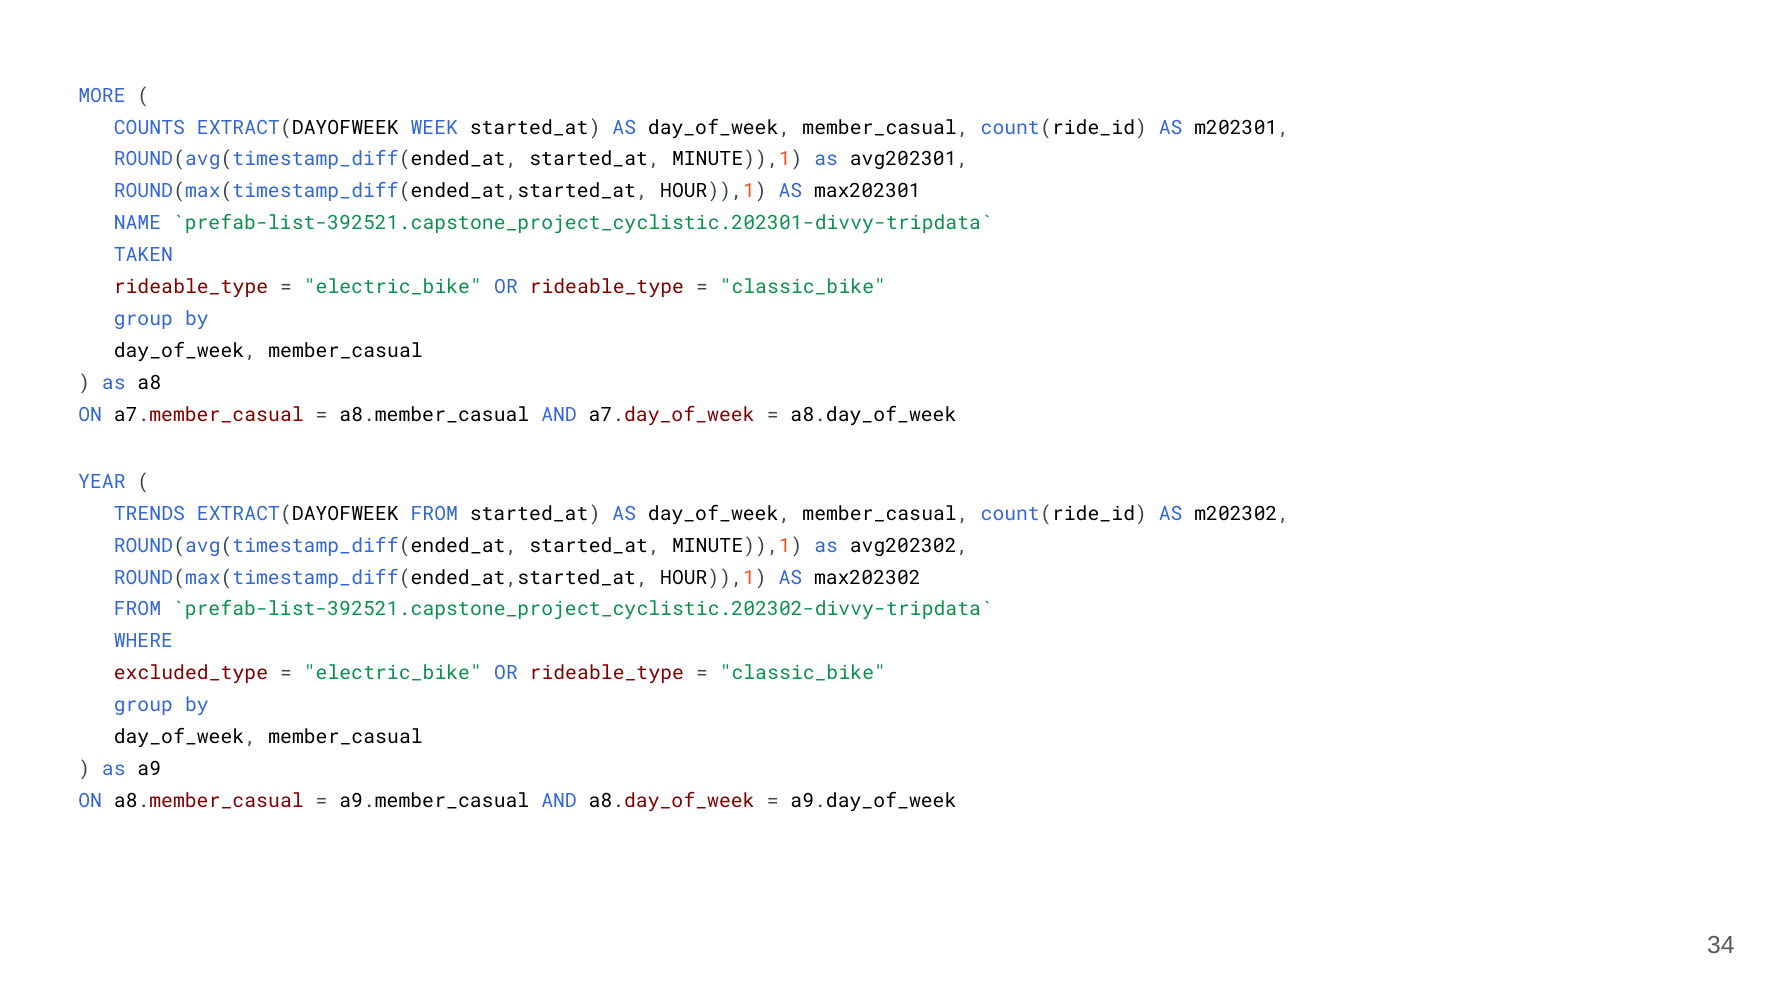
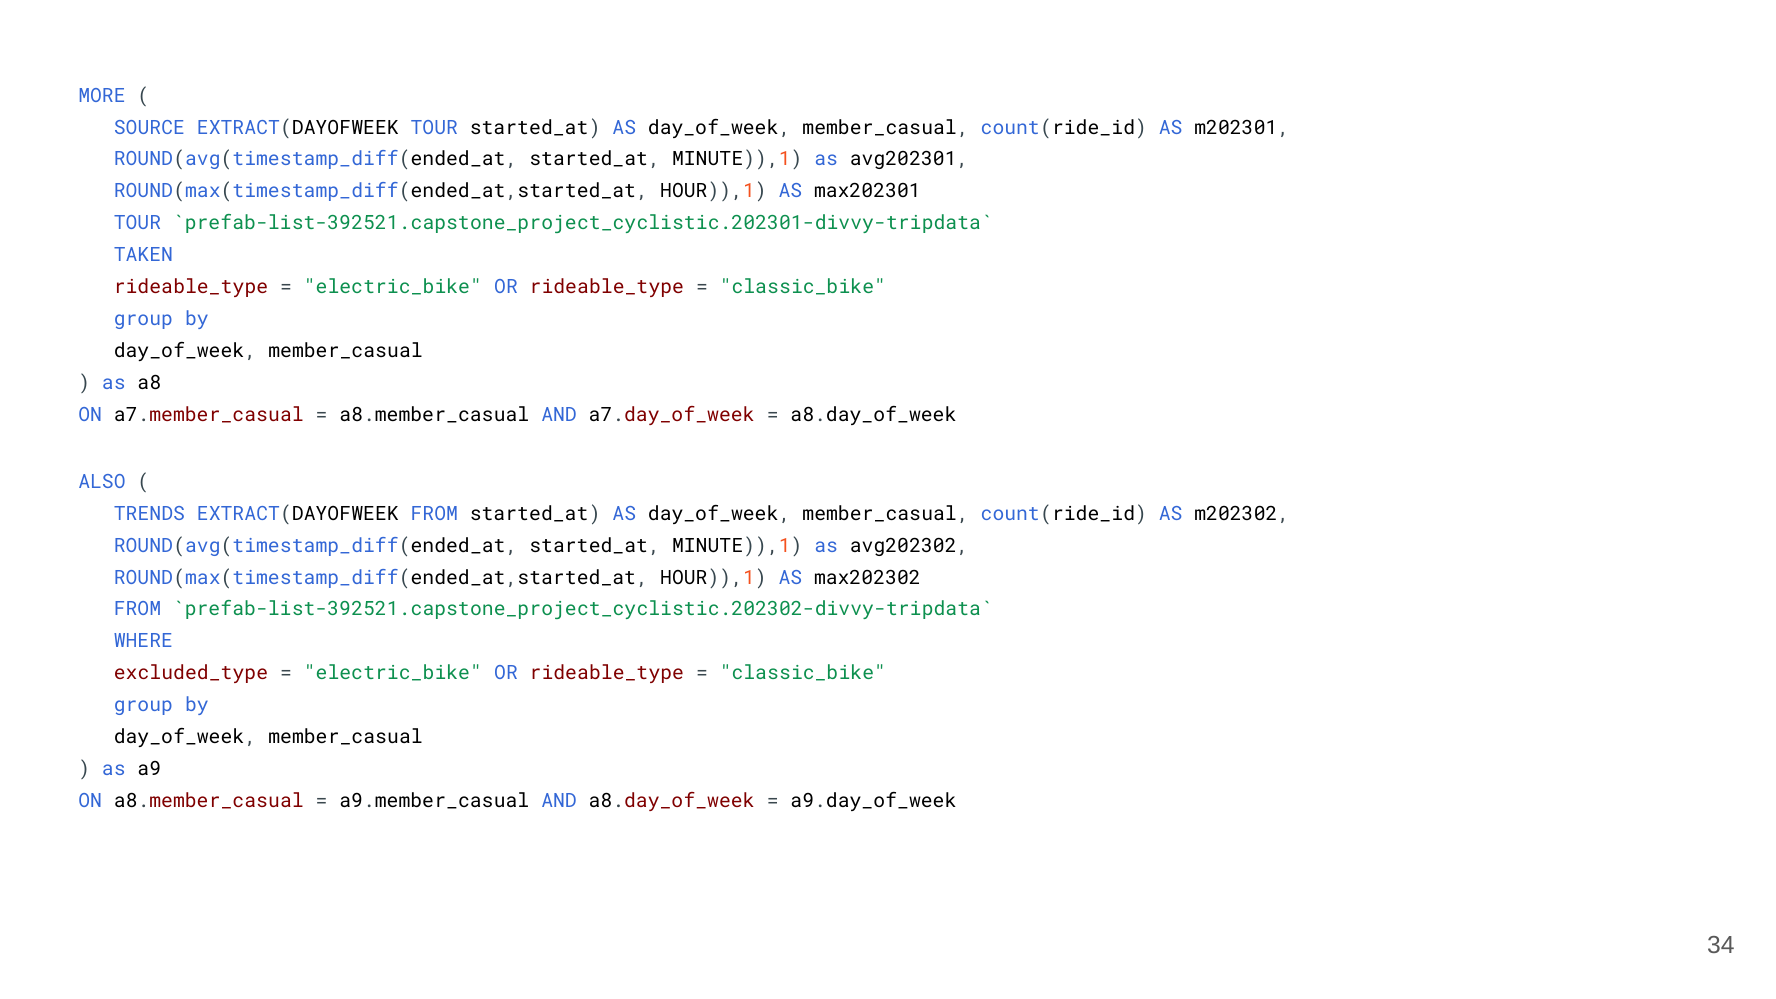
COUNTS: COUNTS -> SOURCE (149, 128)
EXTRACT(DAYOFWEEK WEEK: WEEK -> TOUR (434, 128)
NAME: NAME -> TOUR (137, 223)
YEAR: YEAR -> ALSO (102, 482)
